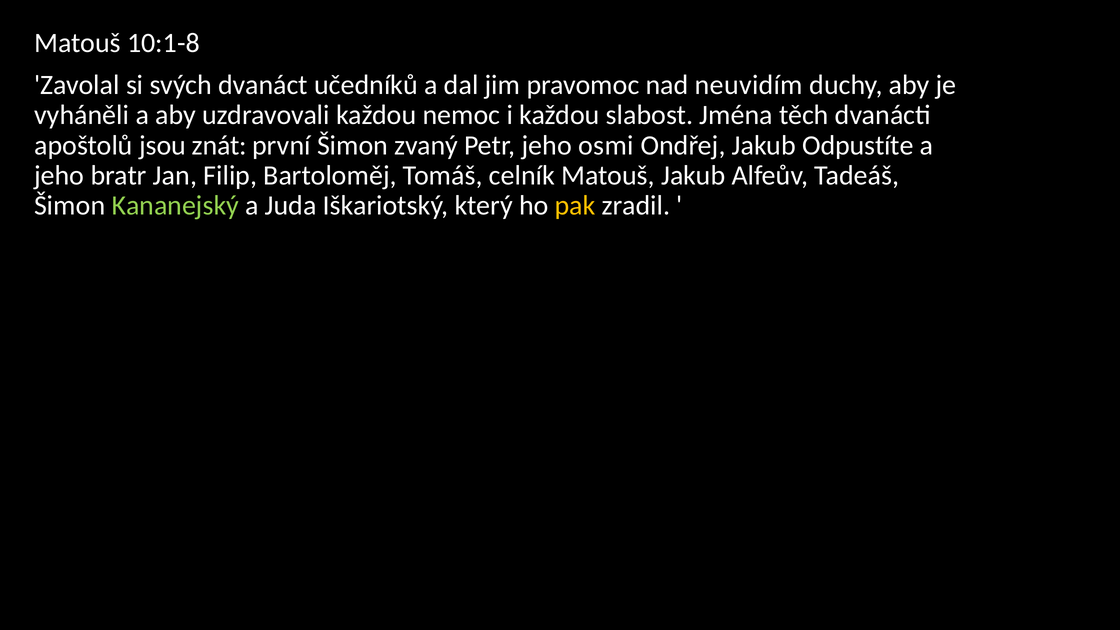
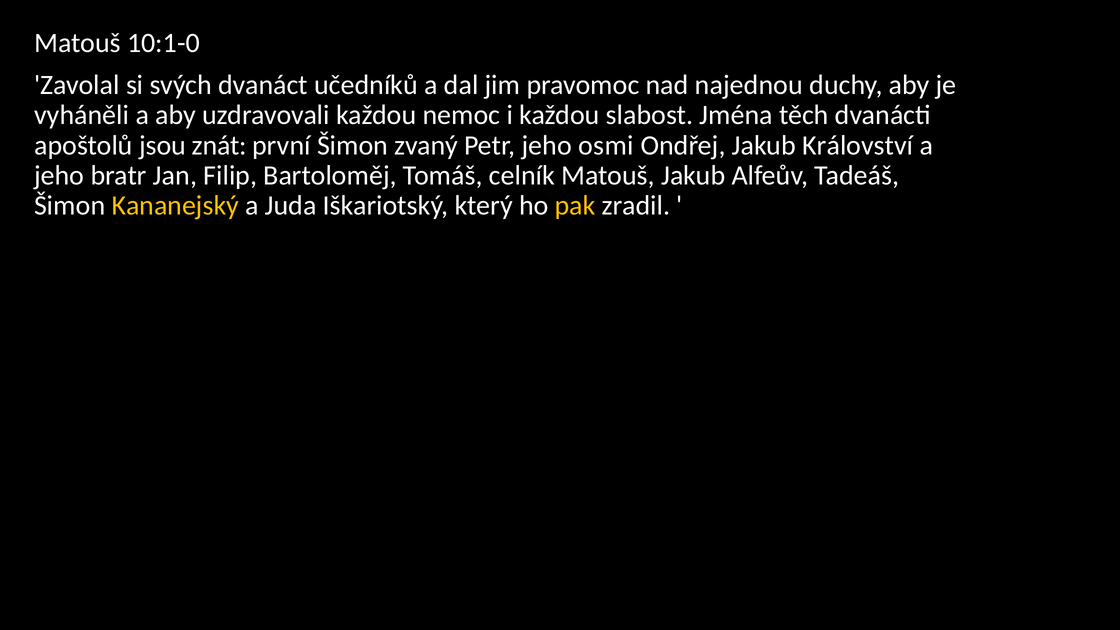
10:1-8: 10:1-8 -> 10:1-0 (163, 43)
neuvidím: neuvidím -> najednou (749, 85)
Odpustíte: Odpustíte -> Království (858, 145)
Kananejský colour: light green -> yellow (175, 206)
